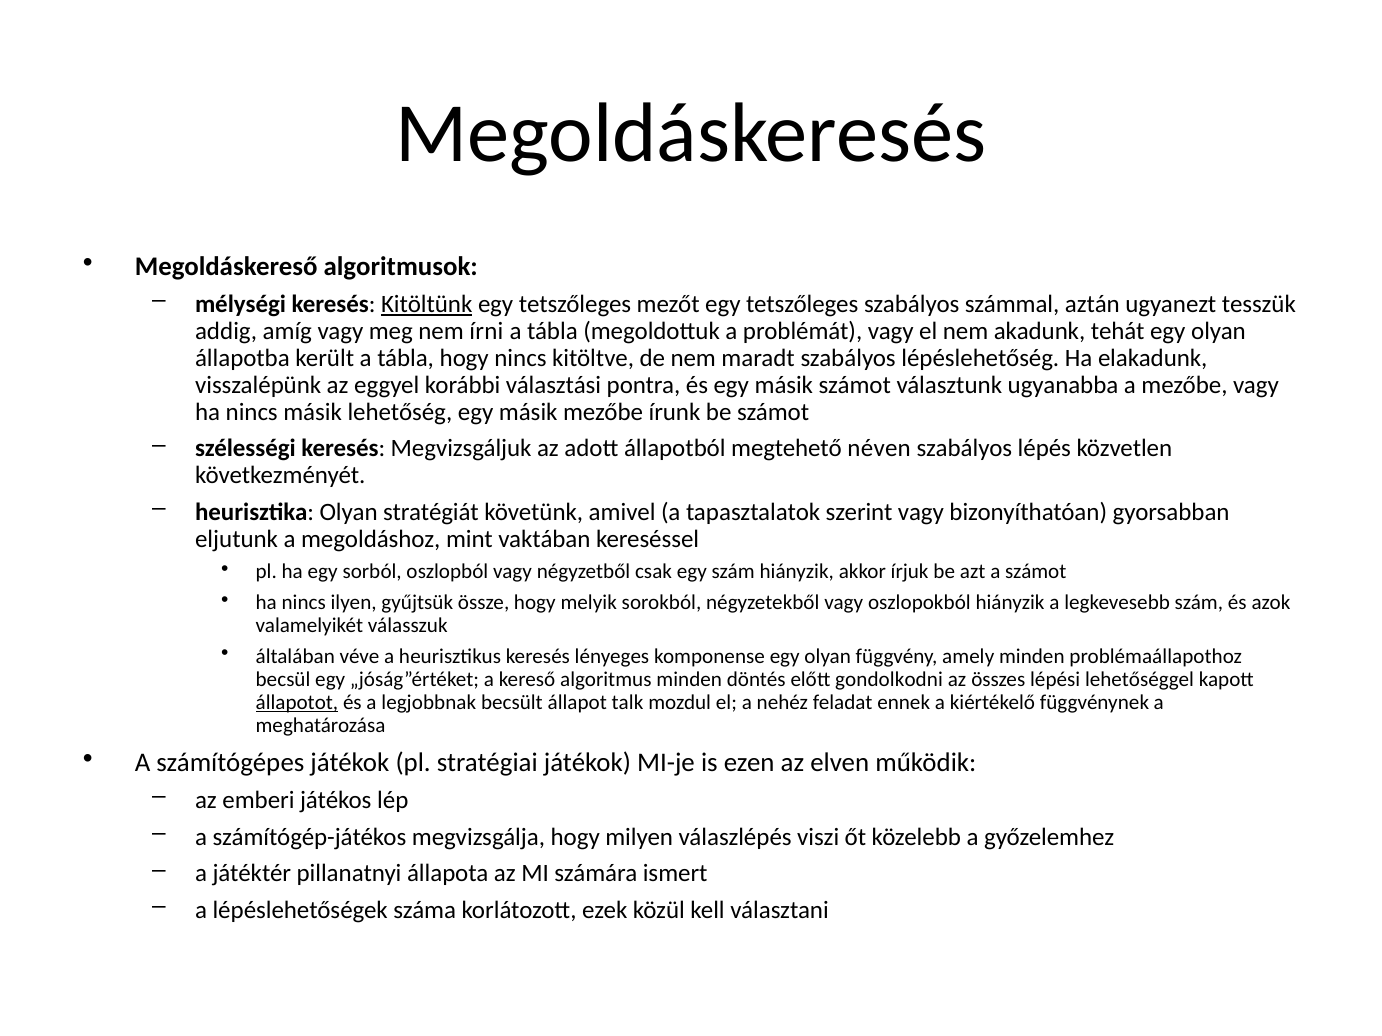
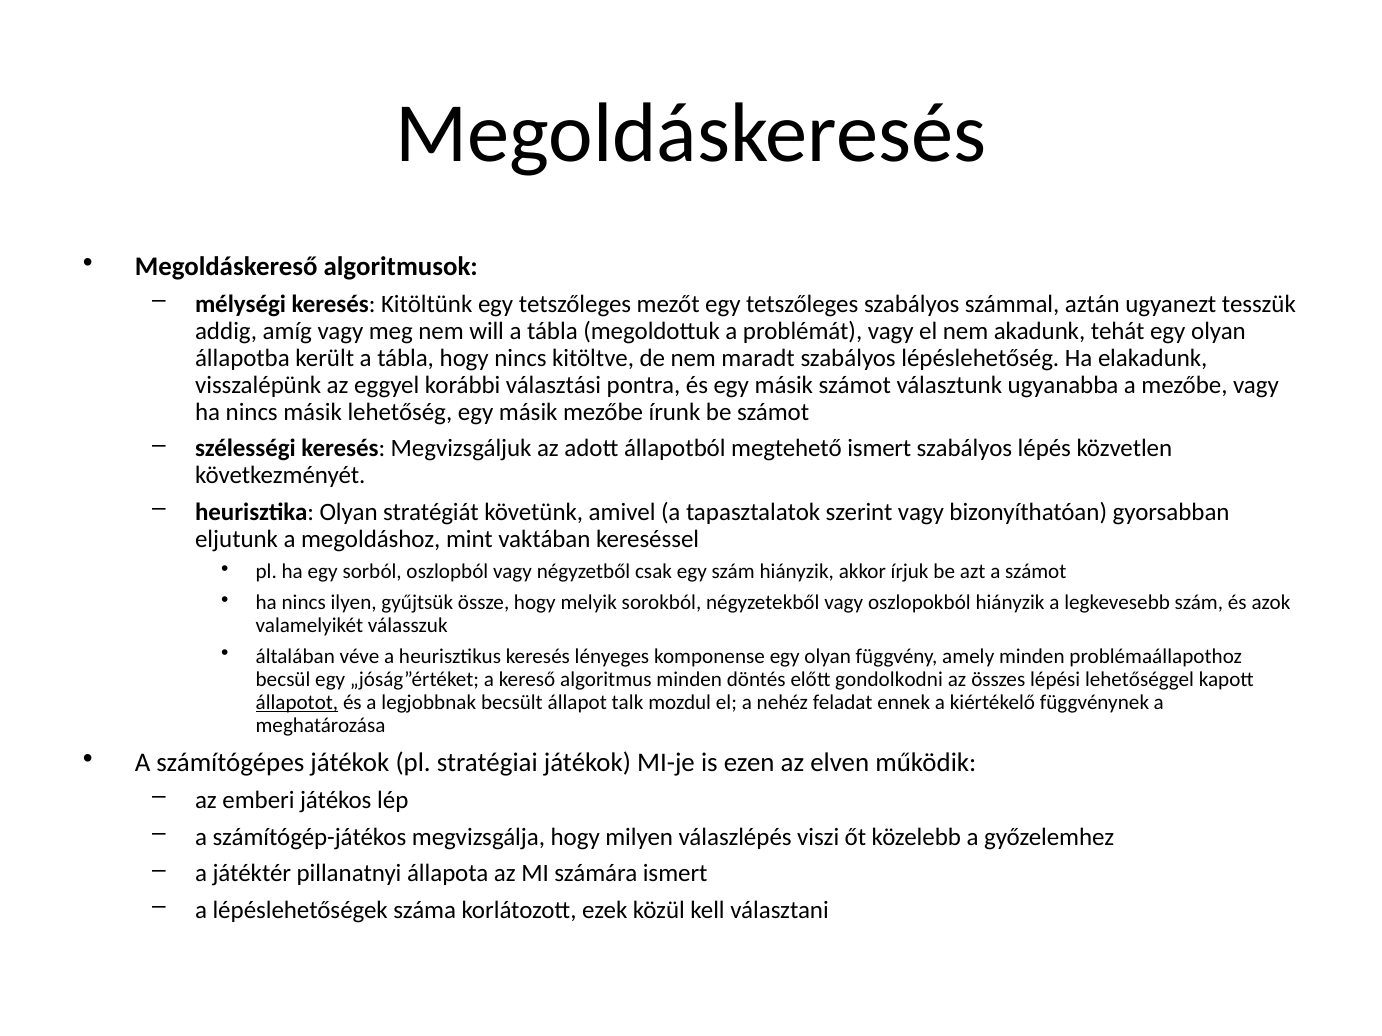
Kitöltünk underline: present -> none (427, 304)
írni: írni -> will (487, 331)
megtehető néven: néven -> ismert (879, 449)
